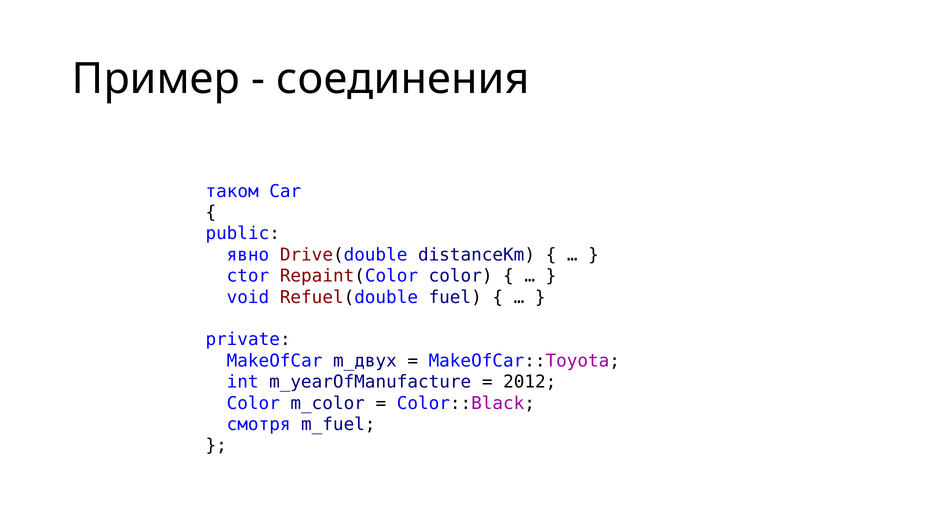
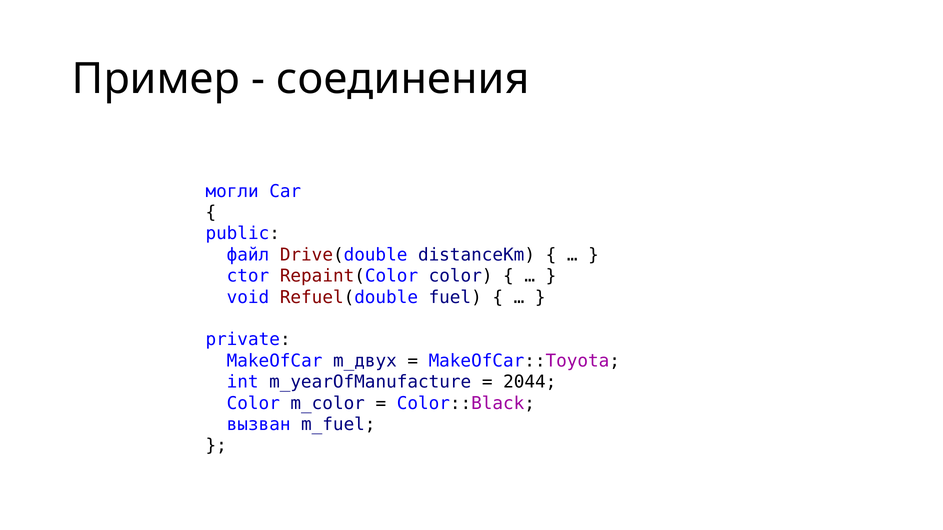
таком: таком -> могли (232, 191)
явно: явно -> файл (248, 255)
2012: 2012 -> 2044 (530, 382)
смотря: смотря -> вызван (259, 425)
